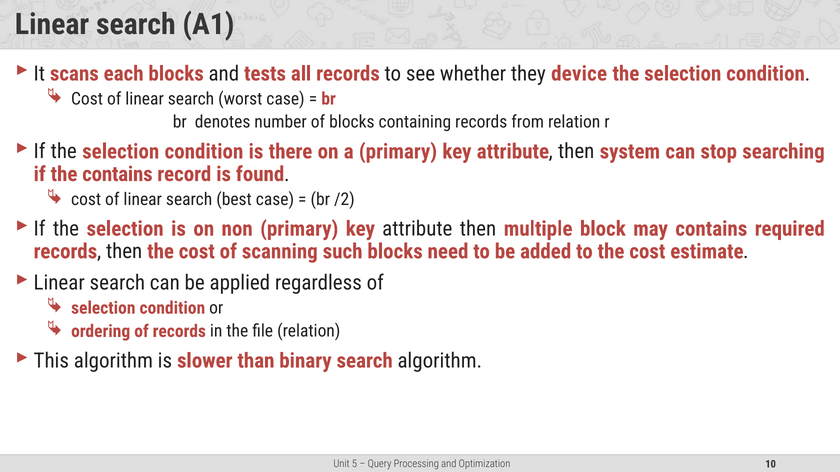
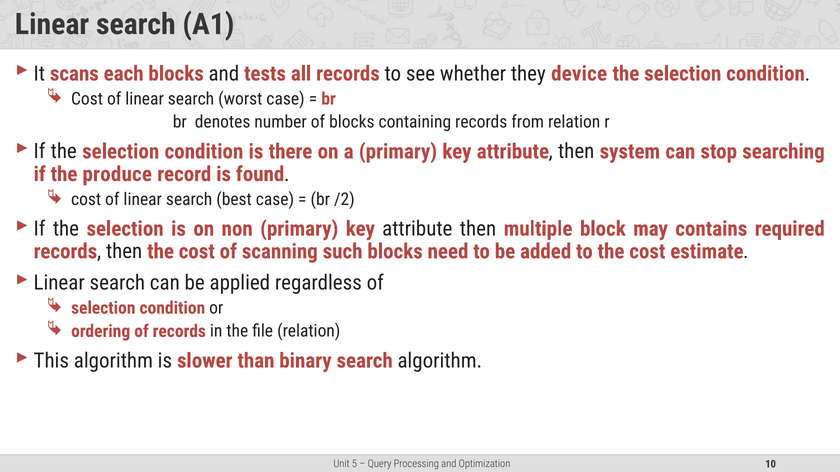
the contains: contains -> produce (117, 174)
